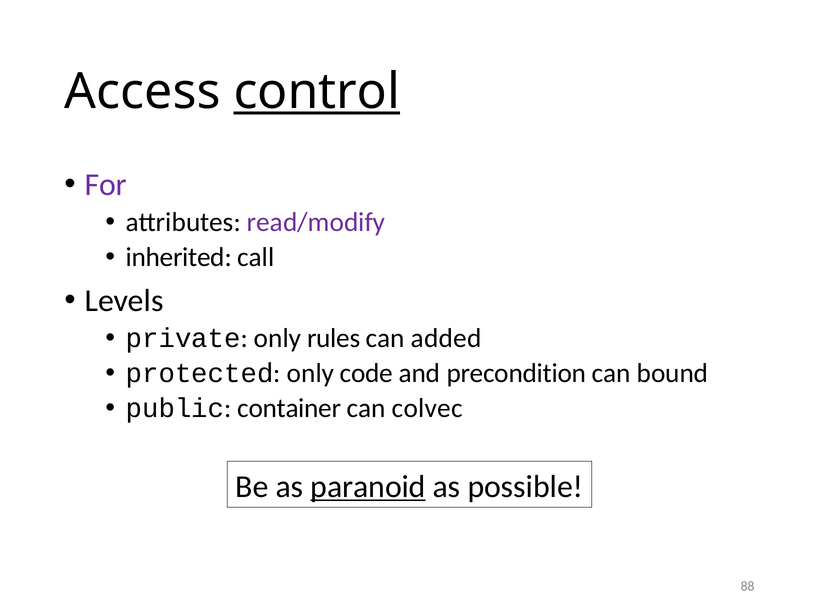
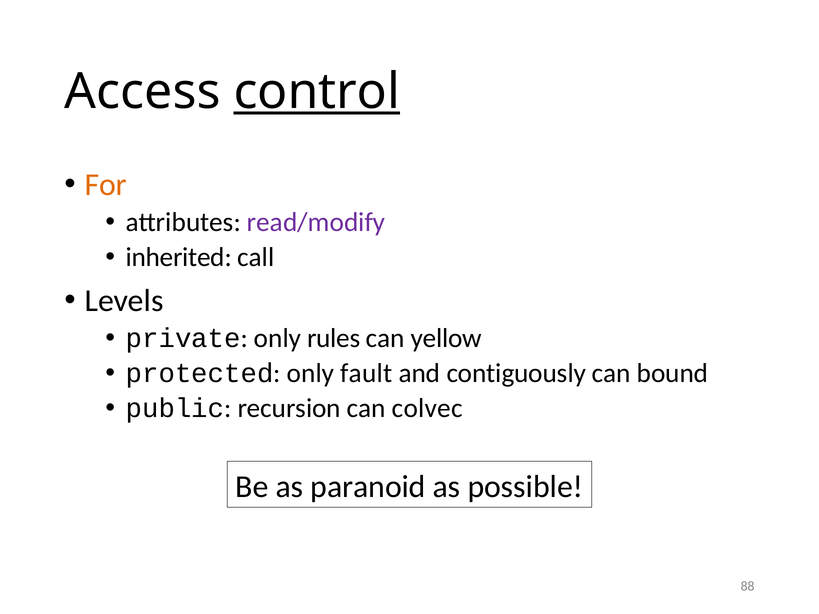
For colour: purple -> orange (106, 185)
added: added -> yellow (446, 338)
code: code -> fault (366, 373)
precondition: precondition -> contiguously (516, 373)
container: container -> recursion (289, 409)
paranoid underline: present -> none (368, 487)
